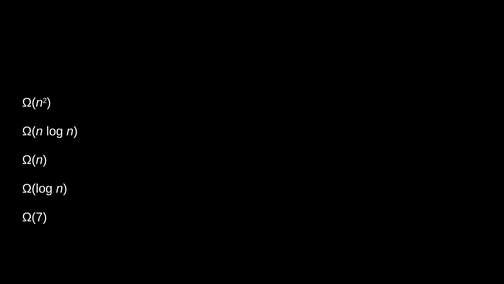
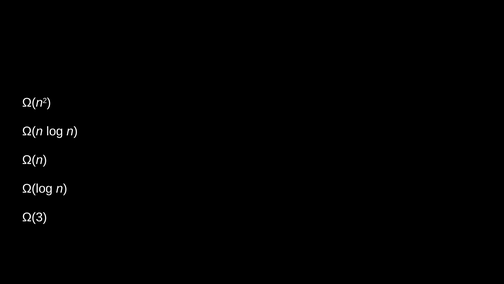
Ω(7: Ω(7 -> Ω(3 (35, 217)
